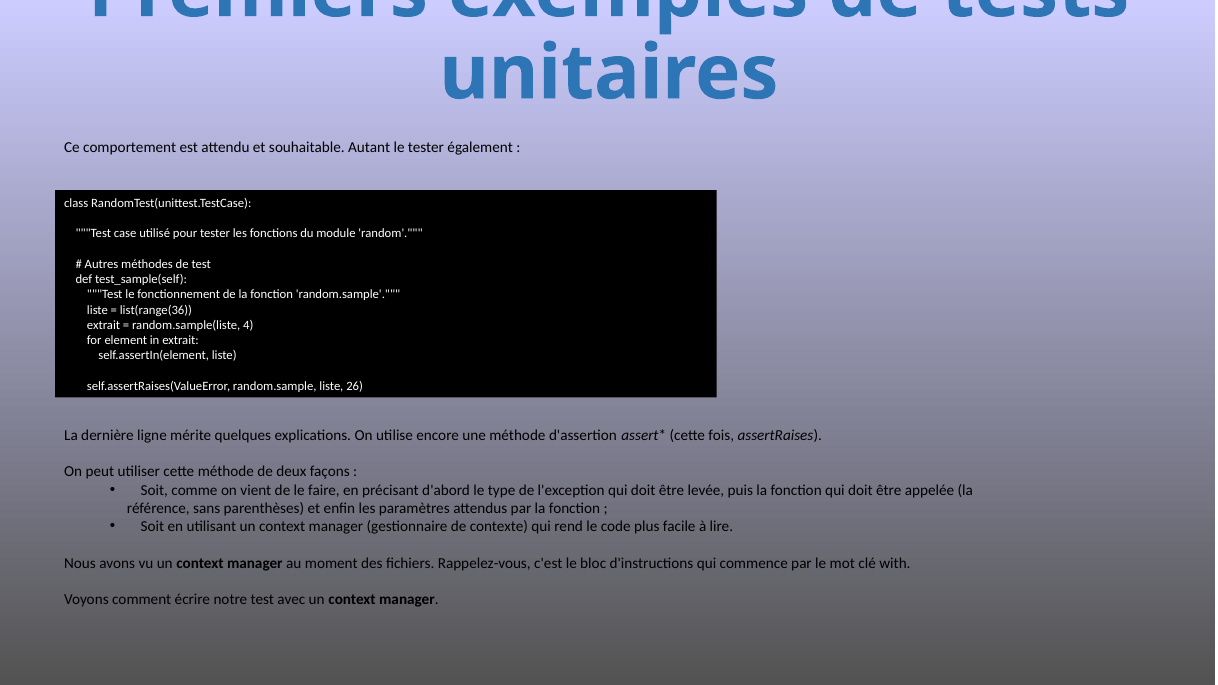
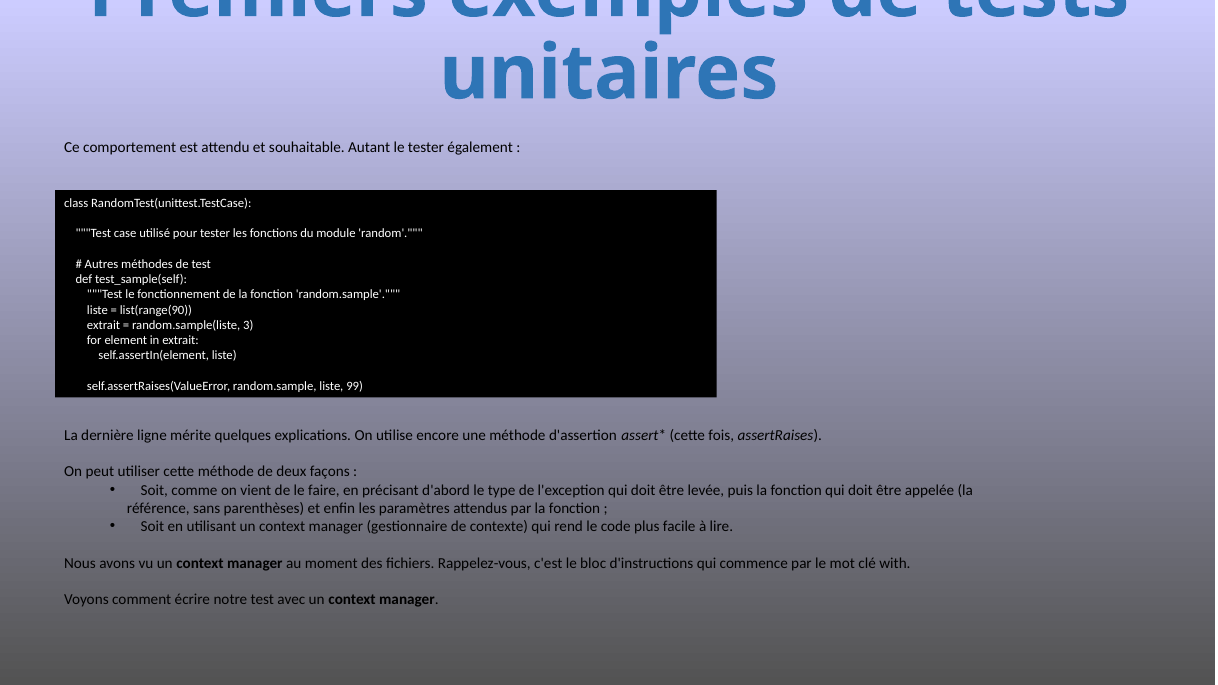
list(range(36: list(range(36 -> list(range(90 (156, 310)
4: 4 -> 3 (248, 325)
26: 26 -> 99 (355, 386)
